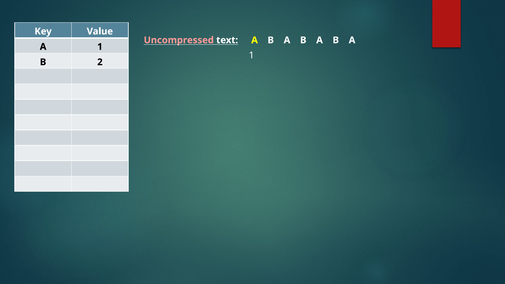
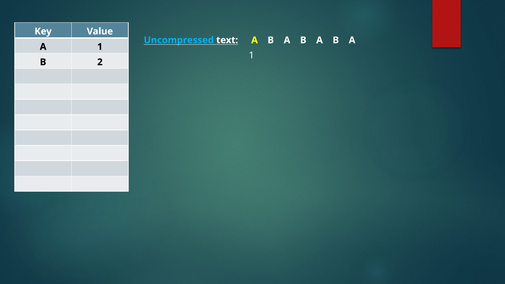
Uncompressed colour: pink -> light blue (179, 40)
